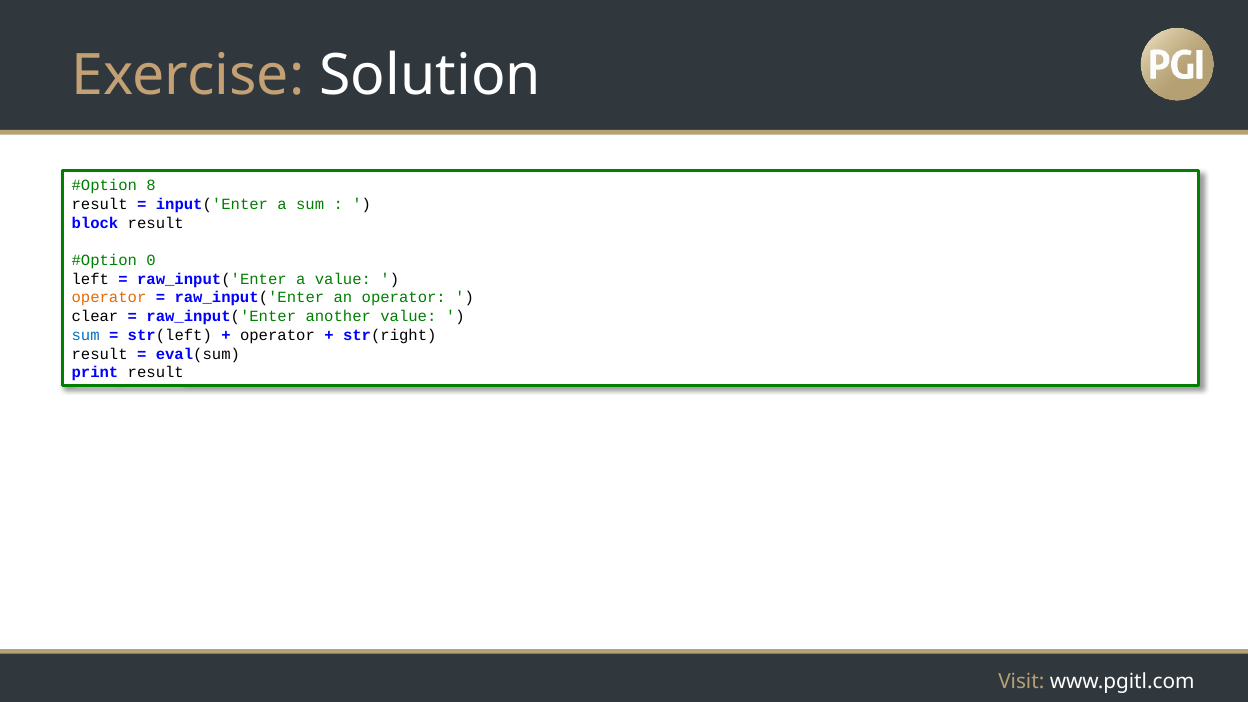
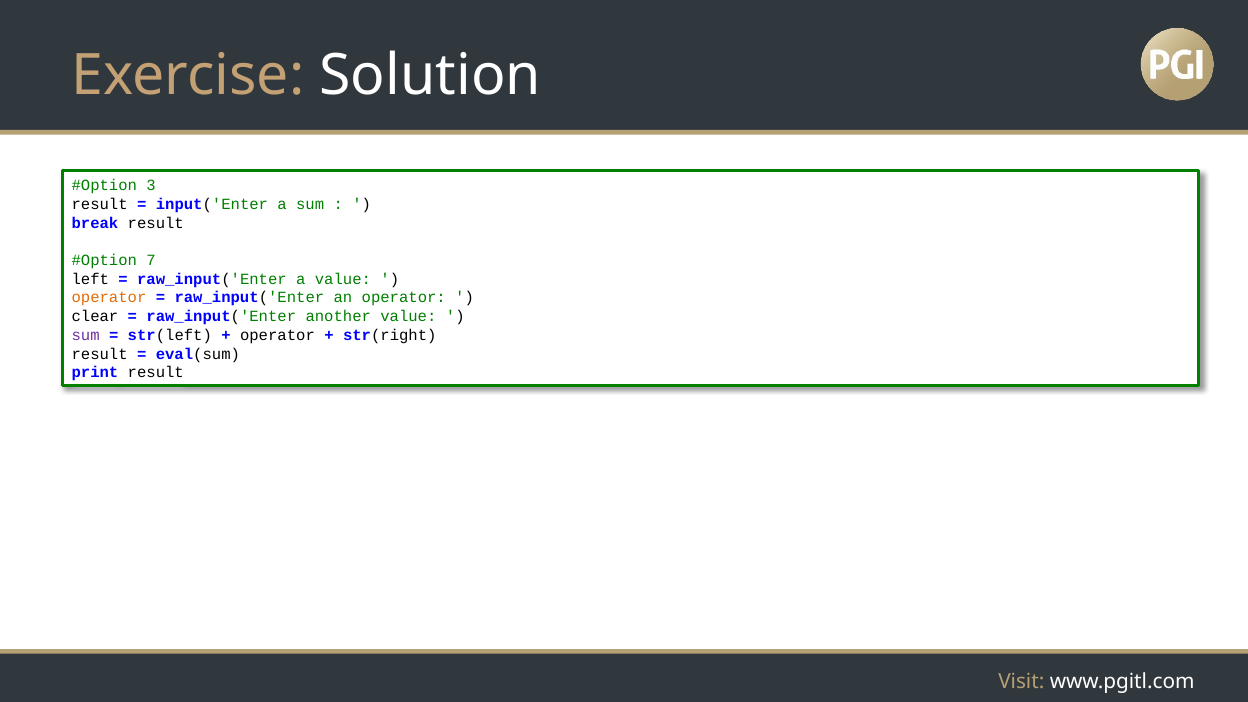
8: 8 -> 3 (151, 185)
block: block -> break (95, 223)
0: 0 -> 7 (151, 260)
sum colour: blue -> purple (86, 335)
